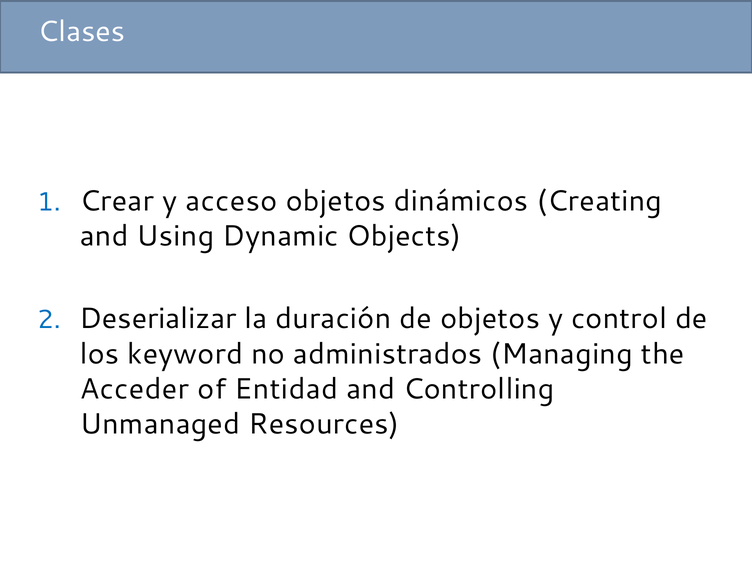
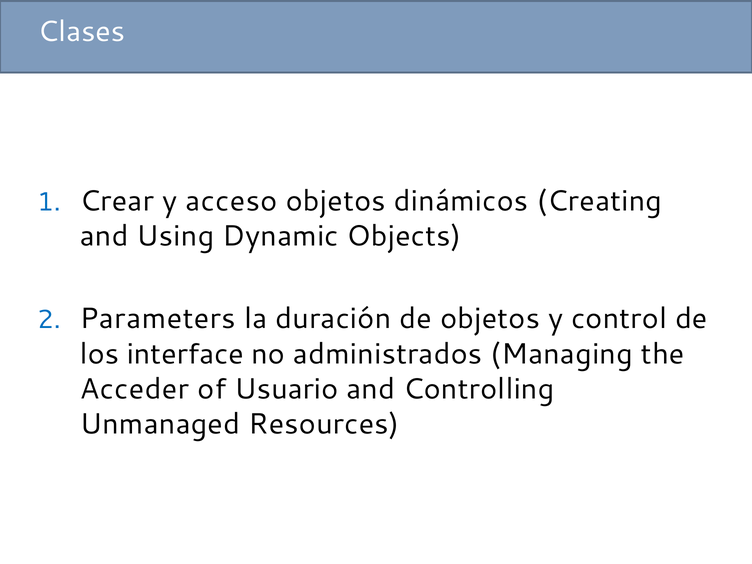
Deserializar: Deserializar -> Parameters (158, 319)
keyword: keyword -> interface (185, 354)
Entidad: Entidad -> Usuario (286, 389)
